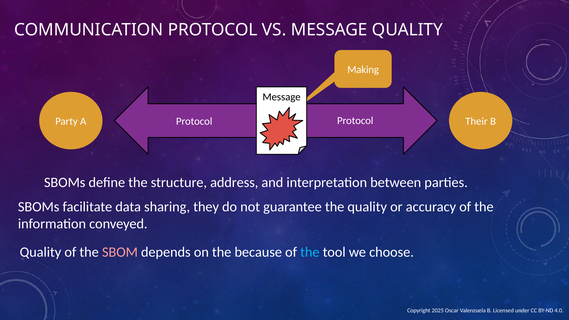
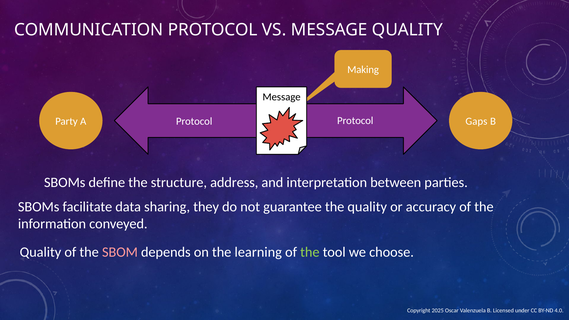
Their: Their -> Gaps (476, 121)
because: because -> learning (258, 252)
the colour: light blue -> light green (310, 252)
